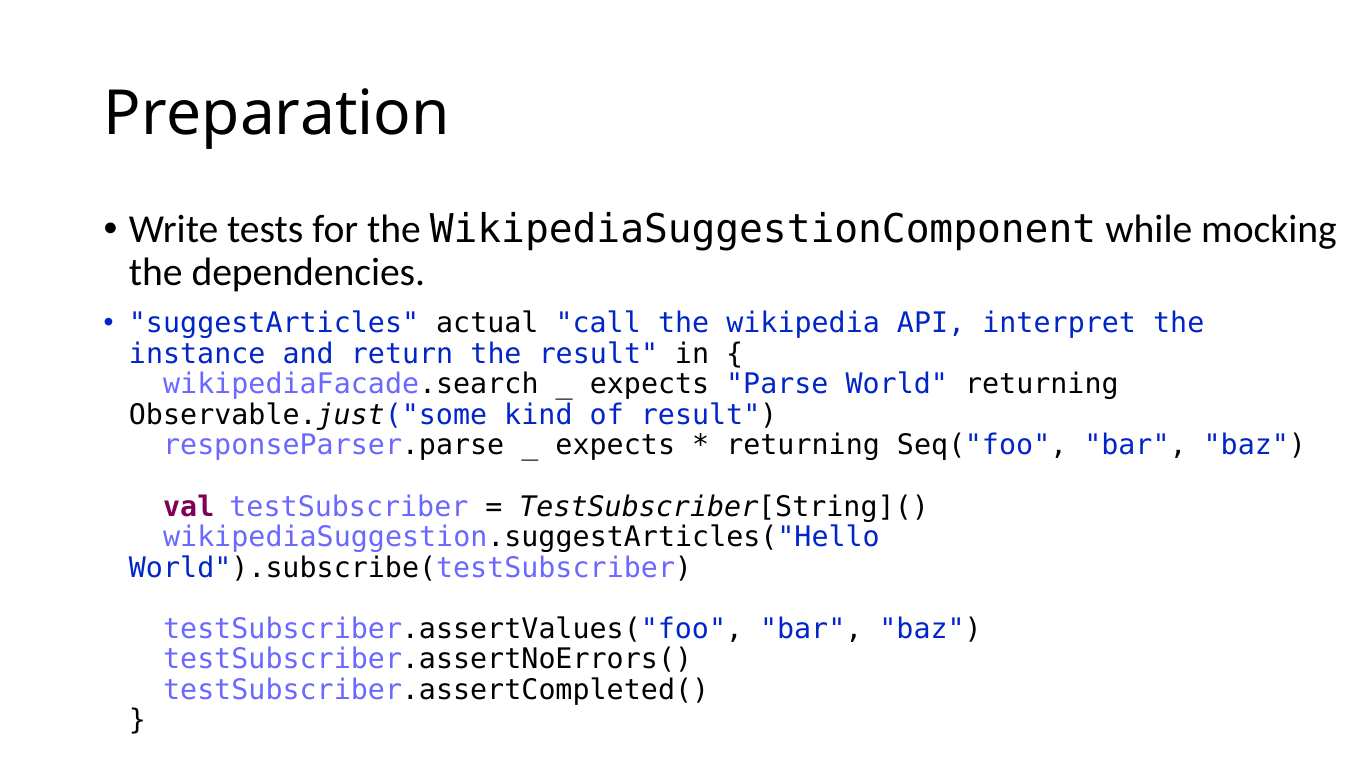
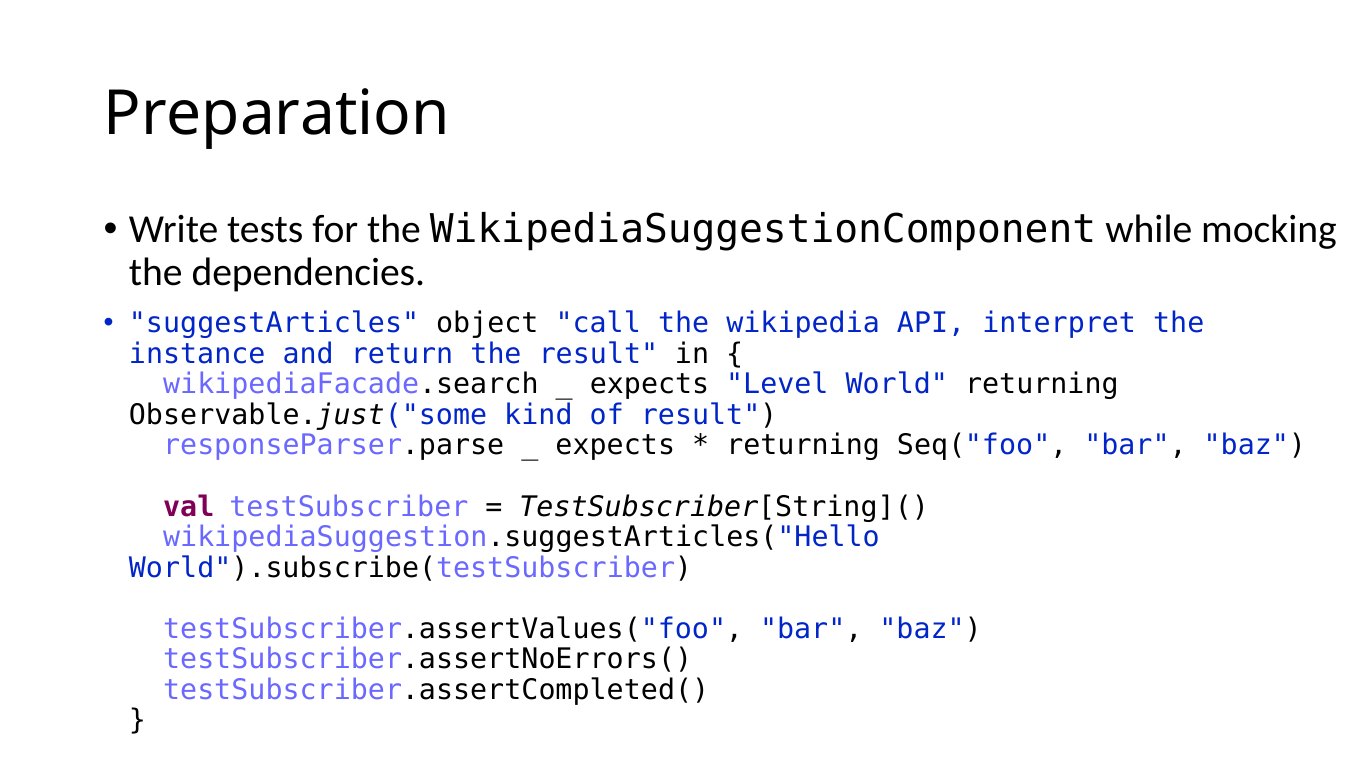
actual: actual -> object (487, 323)
Parse: Parse -> Level (777, 384)
